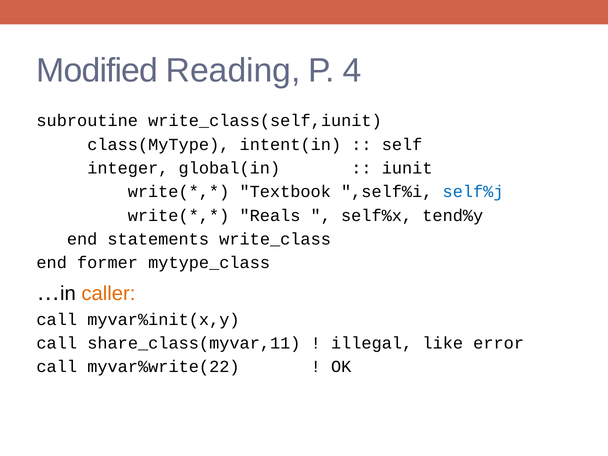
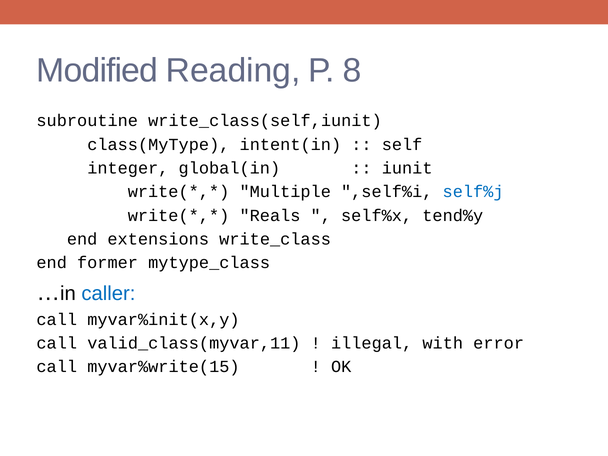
4: 4 -> 8 (352, 71)
Textbook: Textbook -> Multiple (285, 192)
statements: statements -> extensions (158, 239)
caller colour: orange -> blue (108, 293)
share_class(myvar,11: share_class(myvar,11 -> valid_class(myvar,11 (194, 343)
like: like -> with (443, 343)
myvar%write(22: myvar%write(22 -> myvar%write(15 (163, 367)
